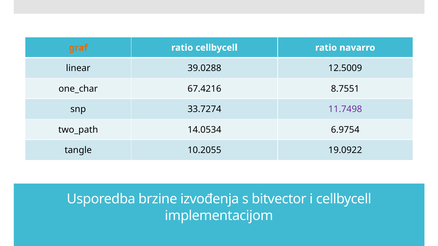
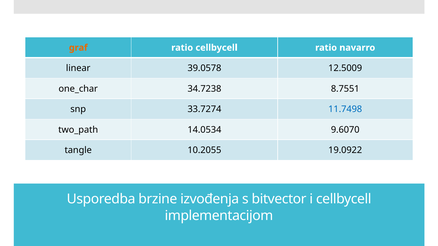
39.0288: 39.0288 -> 39.0578 (204, 68)
67.4216: 67.4216 -> 34.7238 (204, 89)
11.7498 colour: purple -> blue (345, 109)
6.9754: 6.9754 -> 9.6070 (345, 130)
